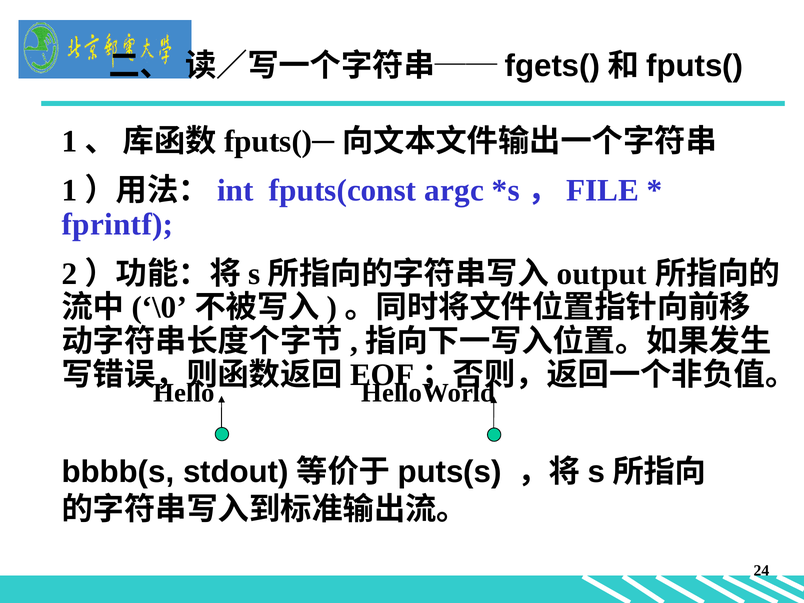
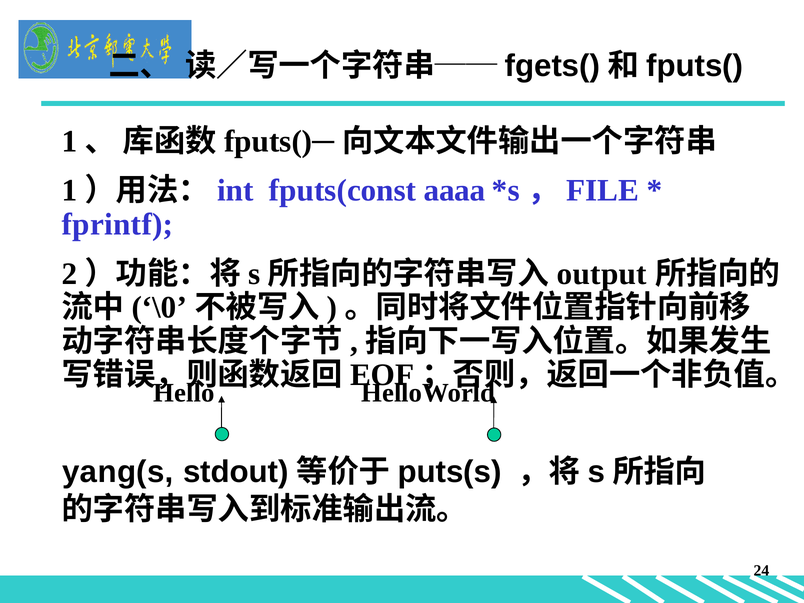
argc: argc -> aaaa (455, 191)
bbbb(s: bbbb(s -> yang(s (118, 472)
